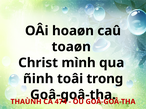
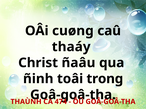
hoaøn: hoaøn -> cuøng (73, 31)
toaøn: toaøn -> thaáy (71, 47)
mình: mình -> ñaâu (78, 63)
